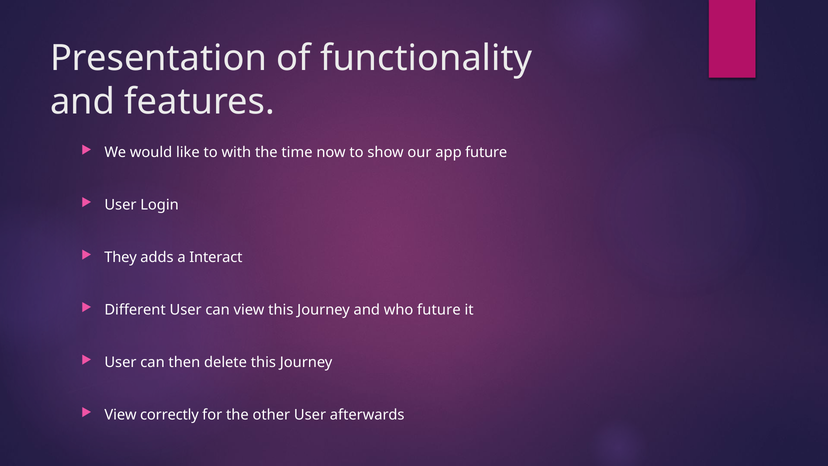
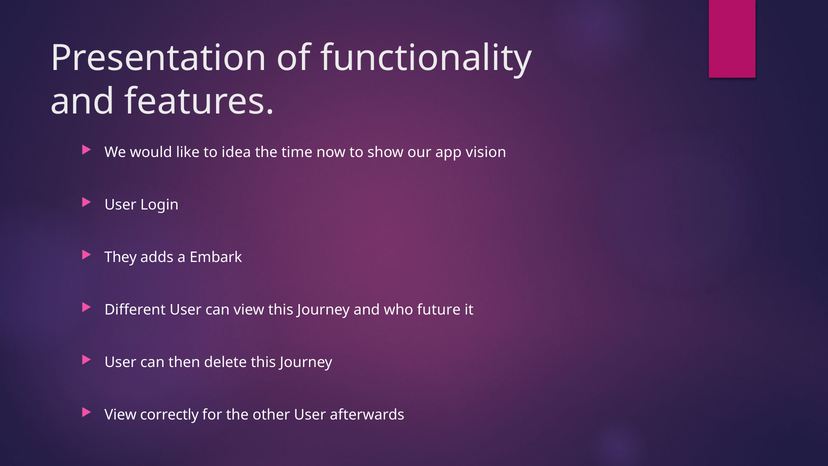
with: with -> idea (236, 152)
app future: future -> vision (486, 152)
Interact: Interact -> Embark (216, 257)
